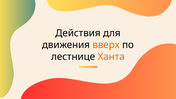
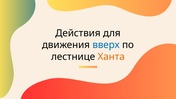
вверх colour: orange -> blue (106, 45)
